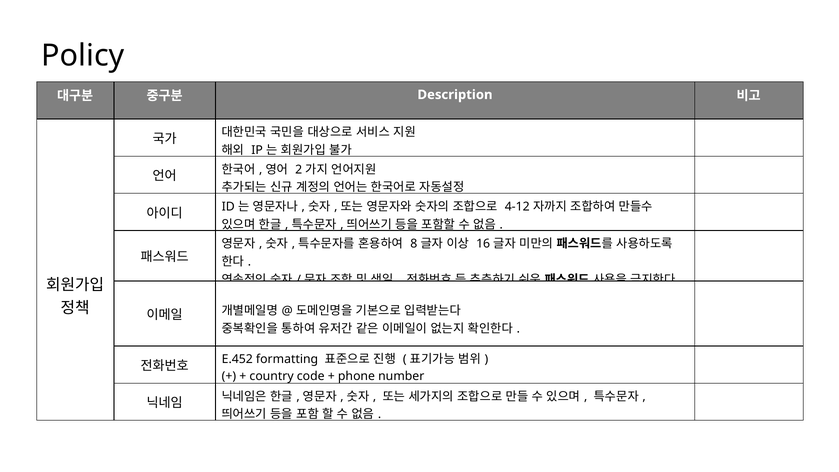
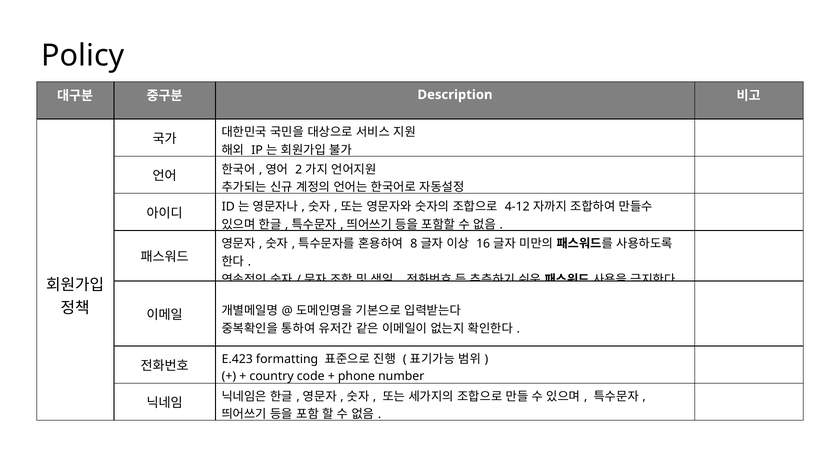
E.452: E.452 -> E.423 (237, 359)
